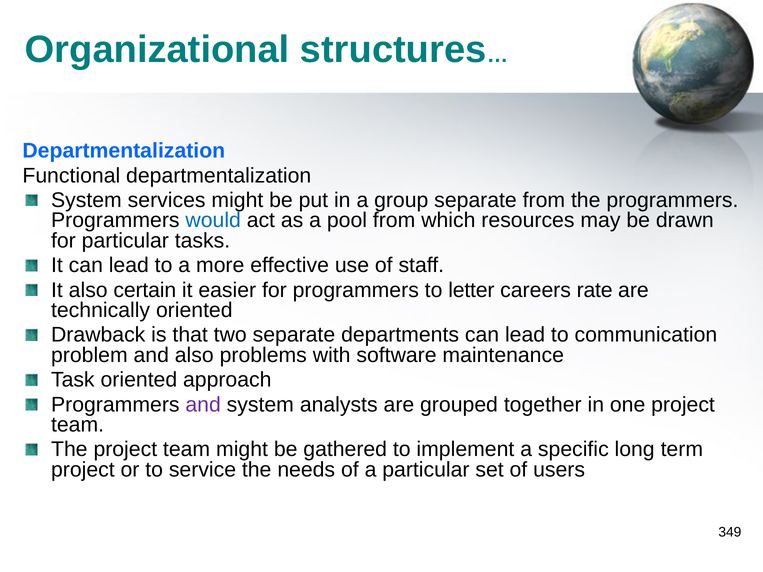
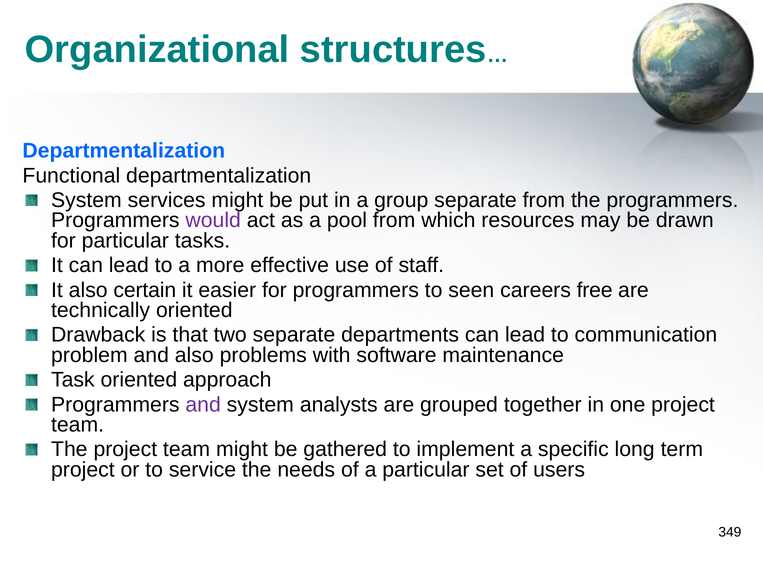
would colour: blue -> purple (213, 221)
letter: letter -> seen (471, 290)
rate: rate -> free (595, 290)
